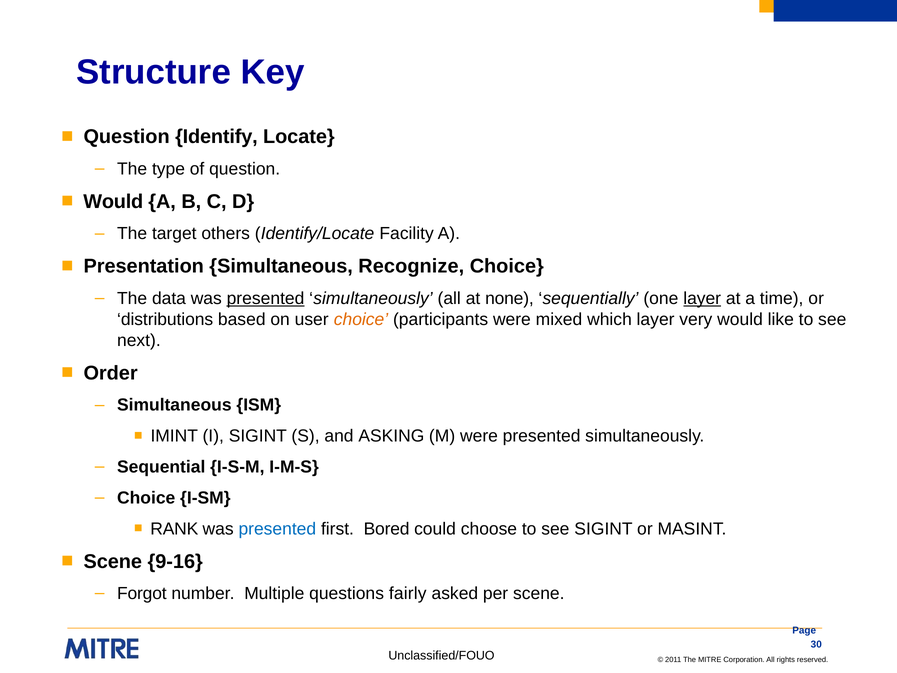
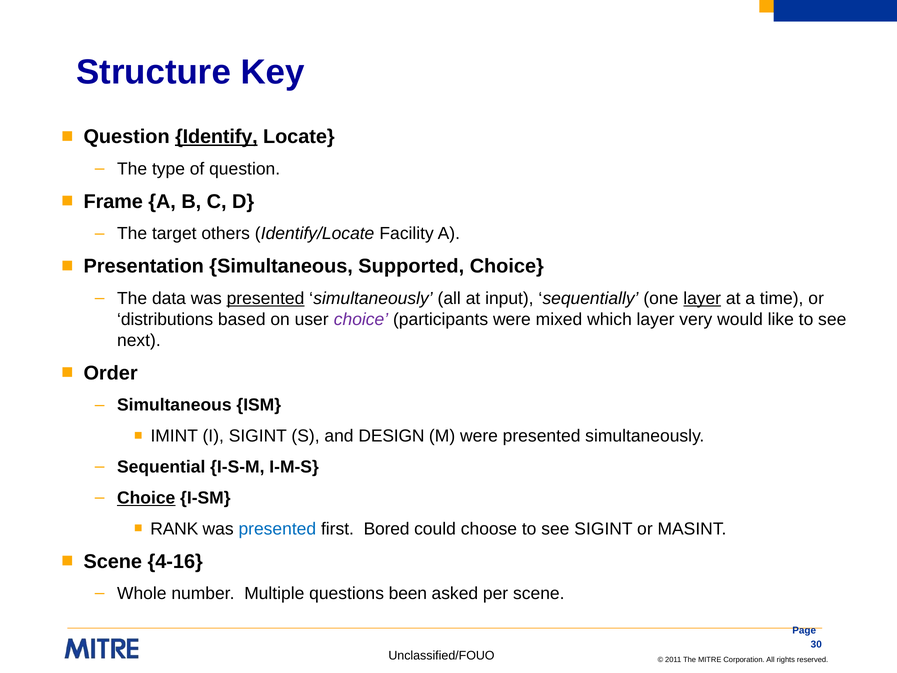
Identify underline: none -> present (216, 137)
Would: Would -> Frame (113, 201)
Recognize: Recognize -> Supported (411, 266)
none: none -> input (509, 298)
choice colour: orange -> purple (361, 319)
ASKING: ASKING -> DESIGN (392, 436)
Choice underline: none -> present (146, 498)
9-16: 9-16 -> 4-16 (175, 561)
Forgot: Forgot -> Whole (142, 593)
fairly: fairly -> been (408, 593)
